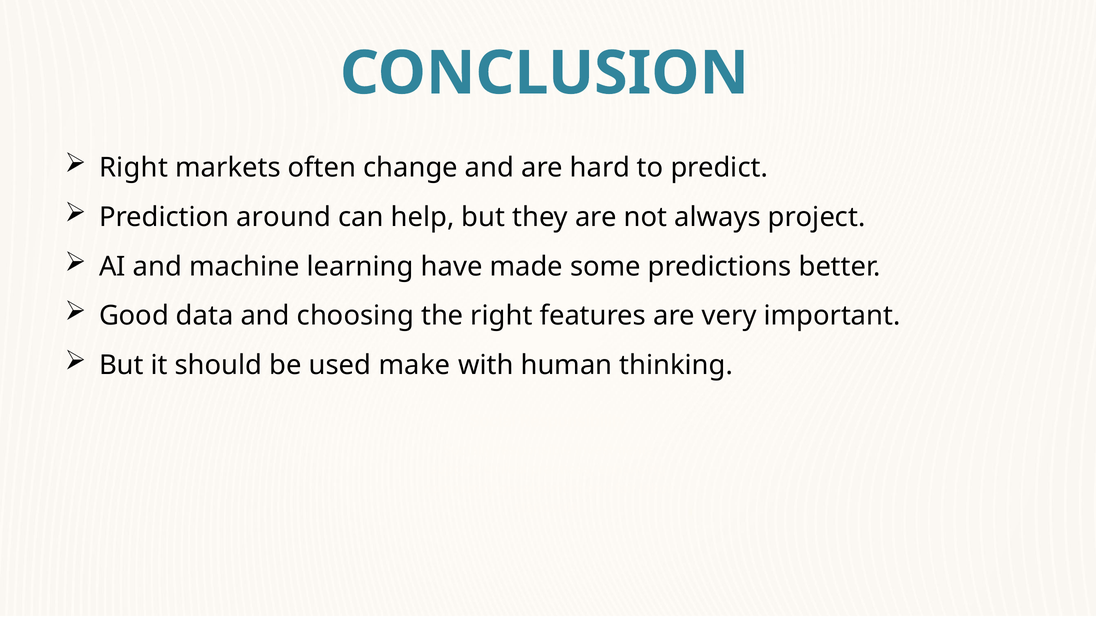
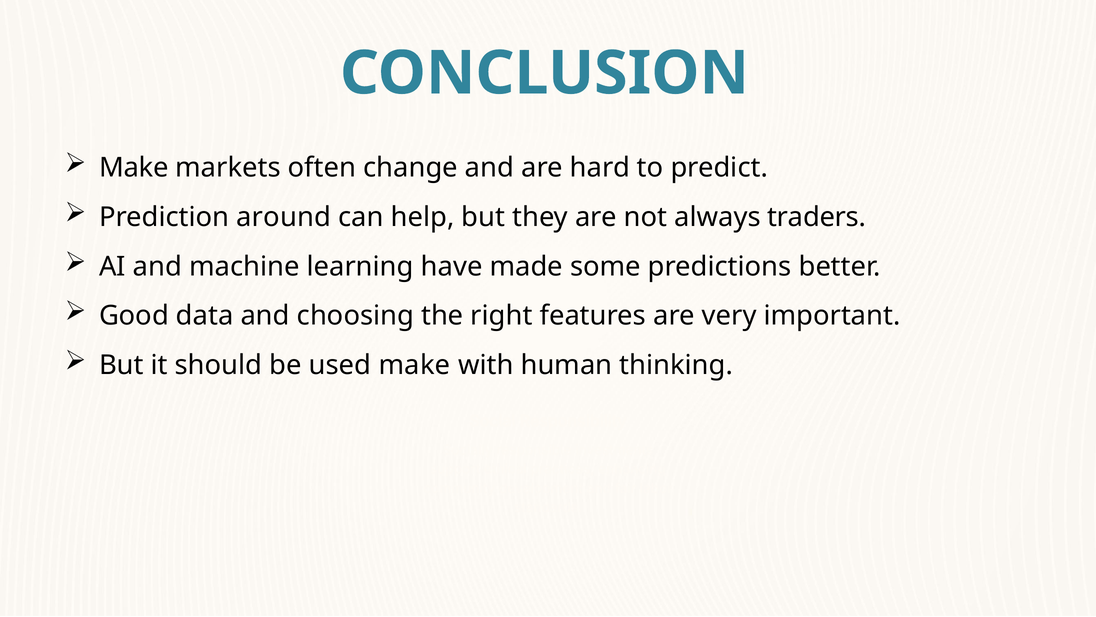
Right: Right -> Make (134, 168)
project: project -> traders (817, 217)
